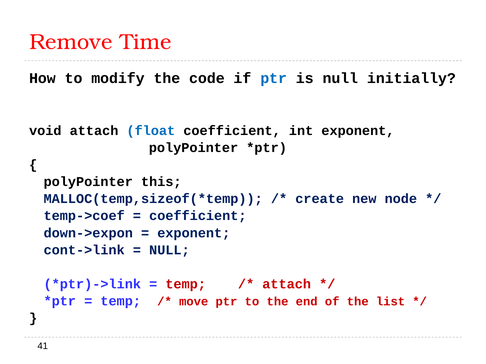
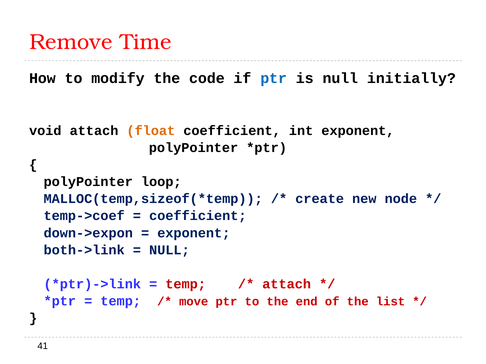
float colour: blue -> orange (151, 131)
this: this -> loop (161, 182)
cont->link: cont->link -> both->link (84, 250)
